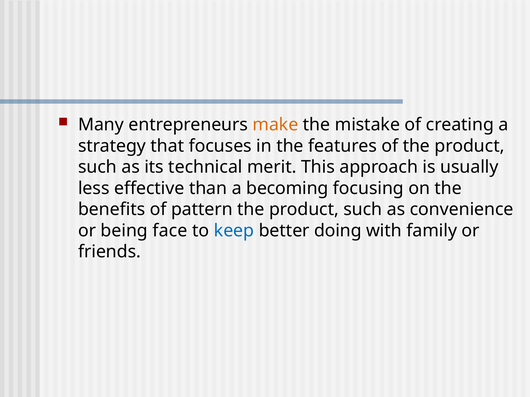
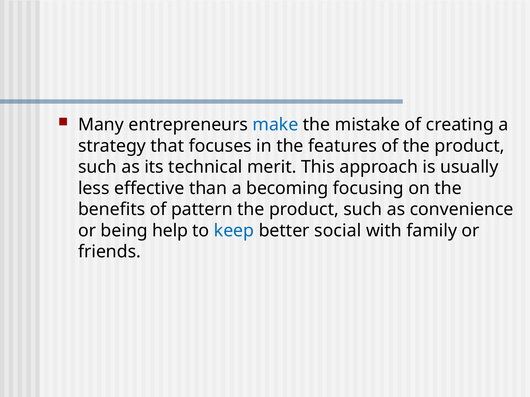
make colour: orange -> blue (275, 125)
face: face -> help (170, 231)
doing: doing -> social (338, 231)
